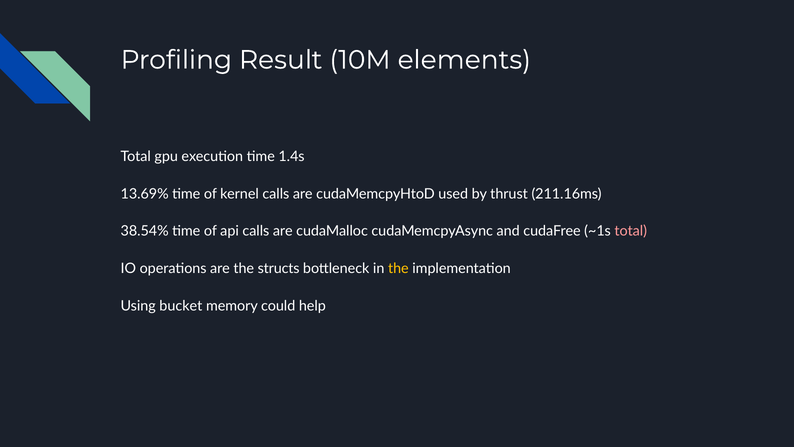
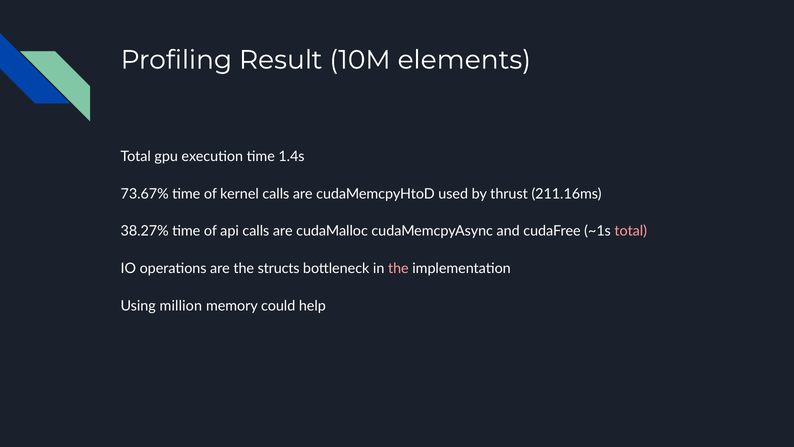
13.69%: 13.69% -> 73.67% (145, 194)
38.54%: 38.54% -> 38.27% (145, 231)
the colour: yellow -> pink (398, 268)
bucket: bucket -> million (181, 306)
